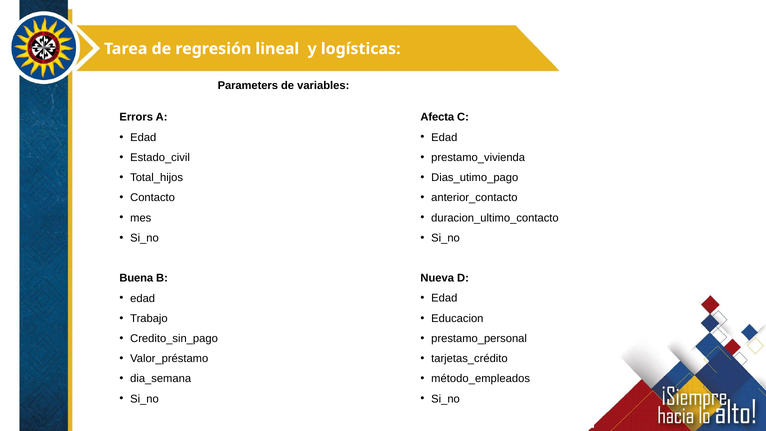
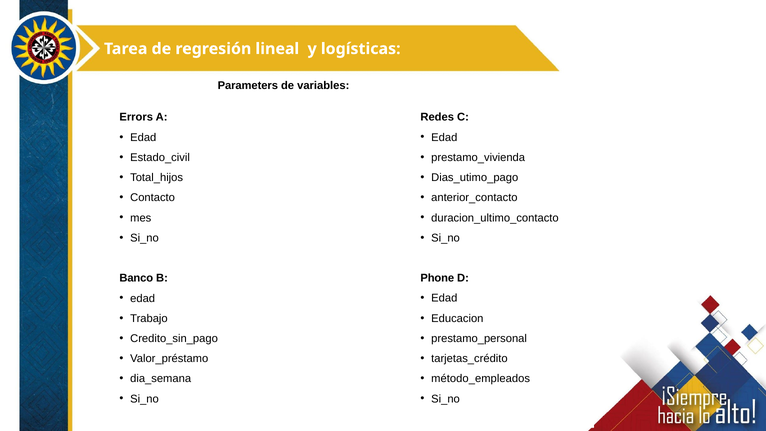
Afecta: Afecta -> Redes (437, 117)
Buena: Buena -> Banco (136, 278)
Nueva: Nueva -> Phone (437, 278)
